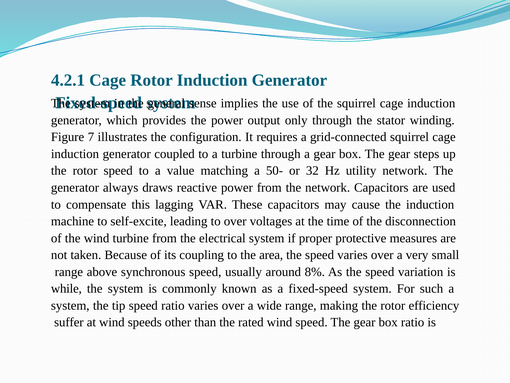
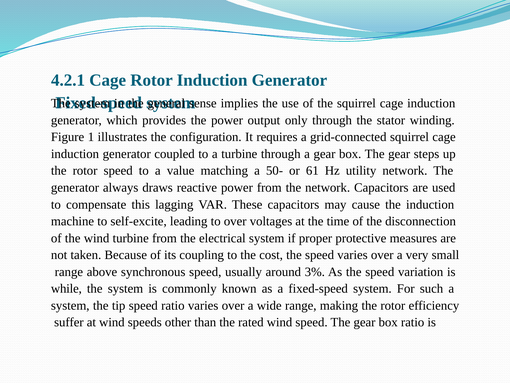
7: 7 -> 1 (91, 137)
32: 32 -> 61 (312, 171)
area: area -> cost (271, 255)
8%: 8% -> 3% (315, 271)
